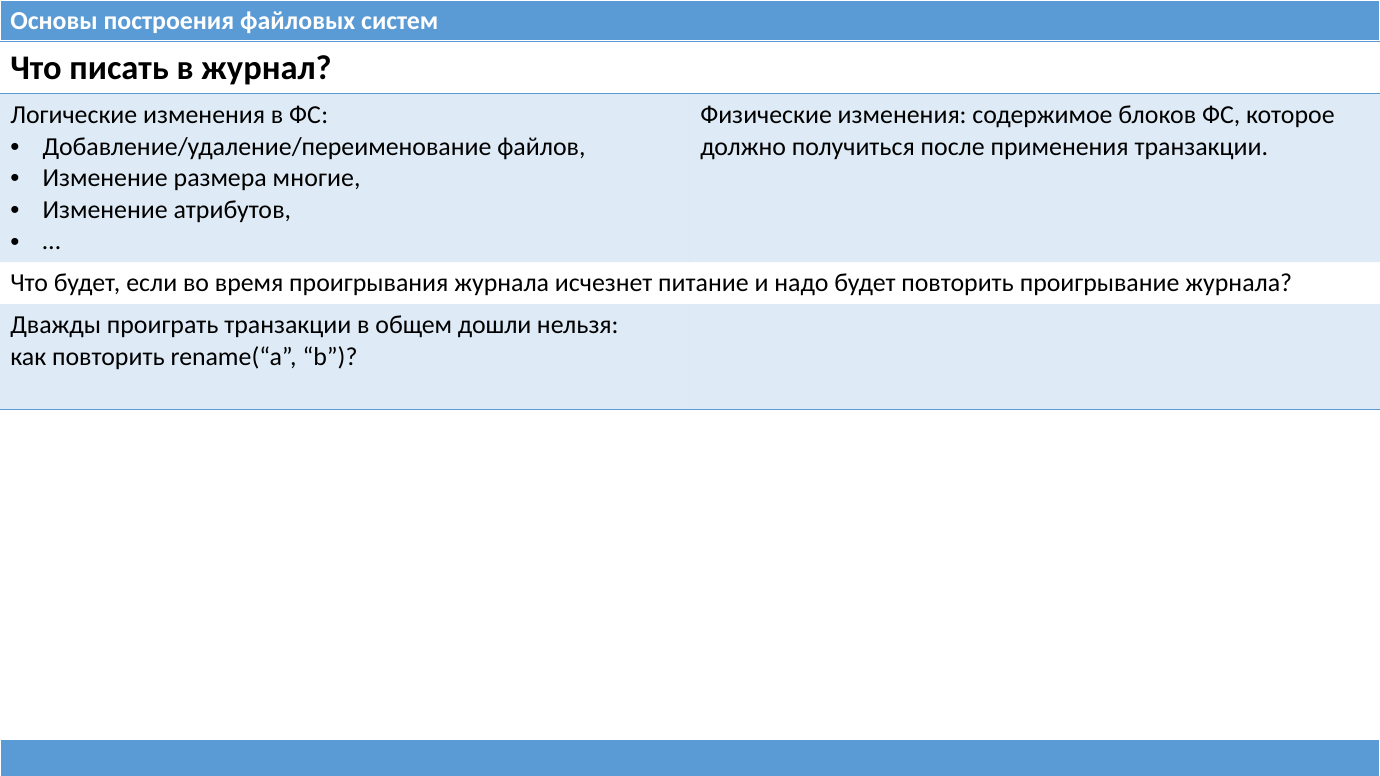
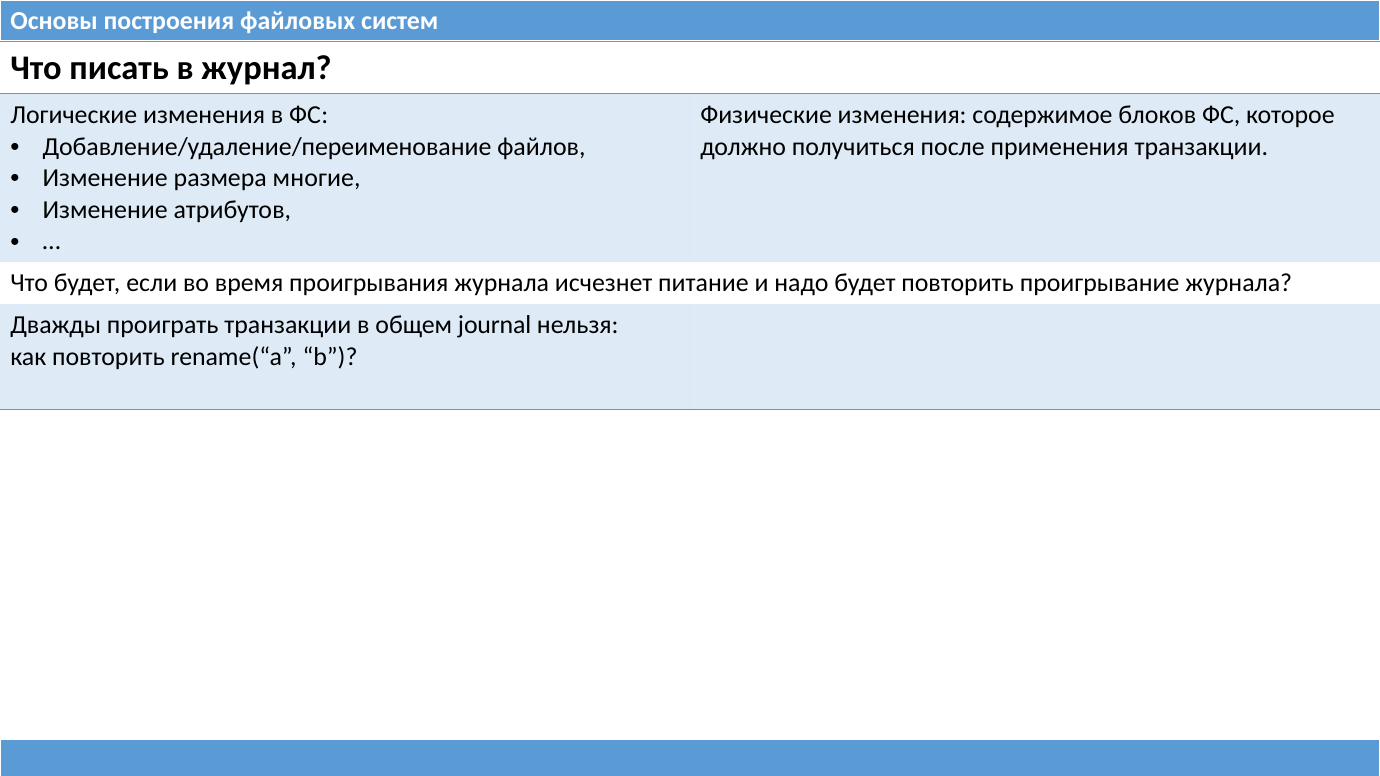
дошли: дошли -> journal (495, 325)
